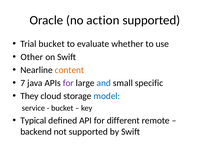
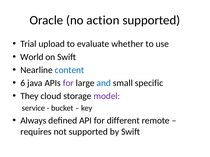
Trial bucket: bucket -> upload (52, 44)
Other: Other -> World (32, 57)
content colour: orange -> blue (69, 70)
7: 7 -> 6 (23, 83)
model colour: blue -> purple (107, 96)
Typical: Typical -> Always (33, 121)
backend: backend -> requires (36, 132)
